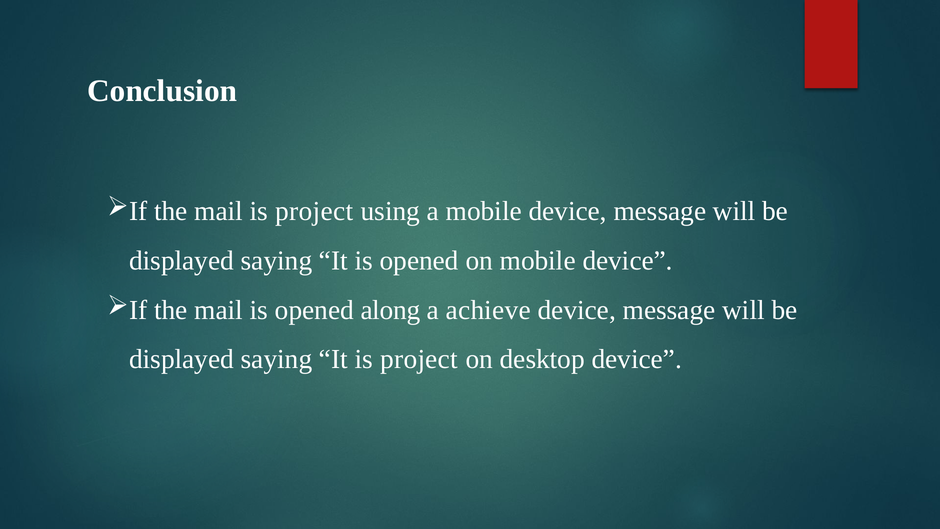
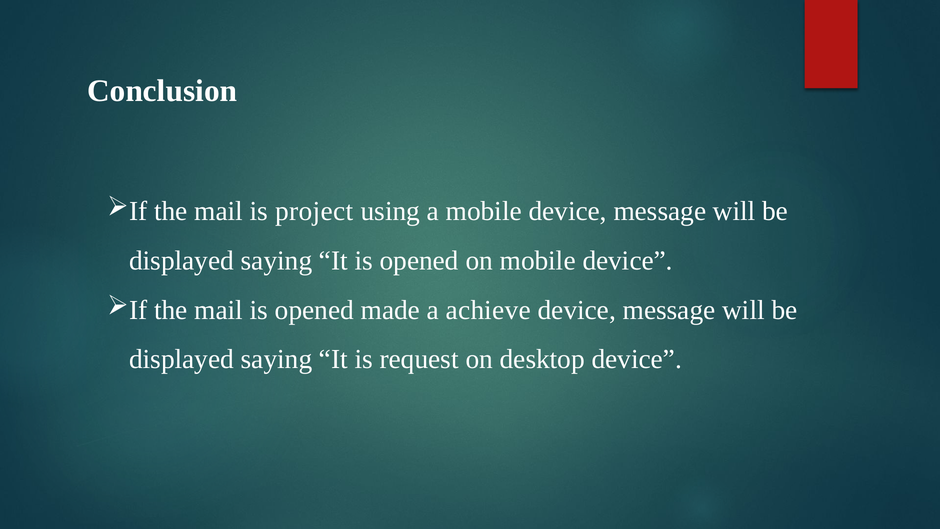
along: along -> made (390, 310)
It is project: project -> request (419, 359)
